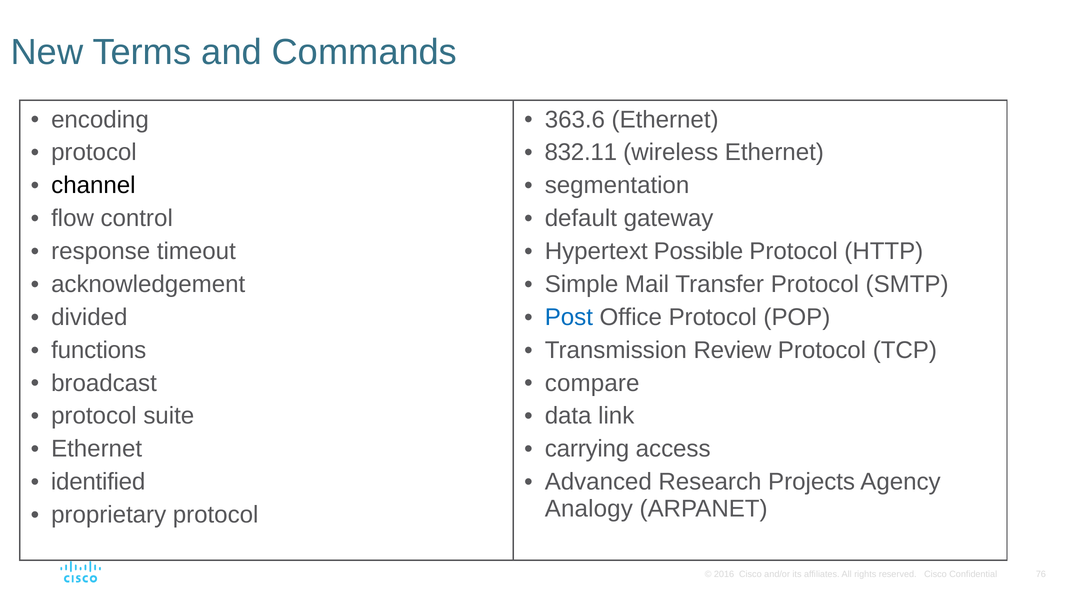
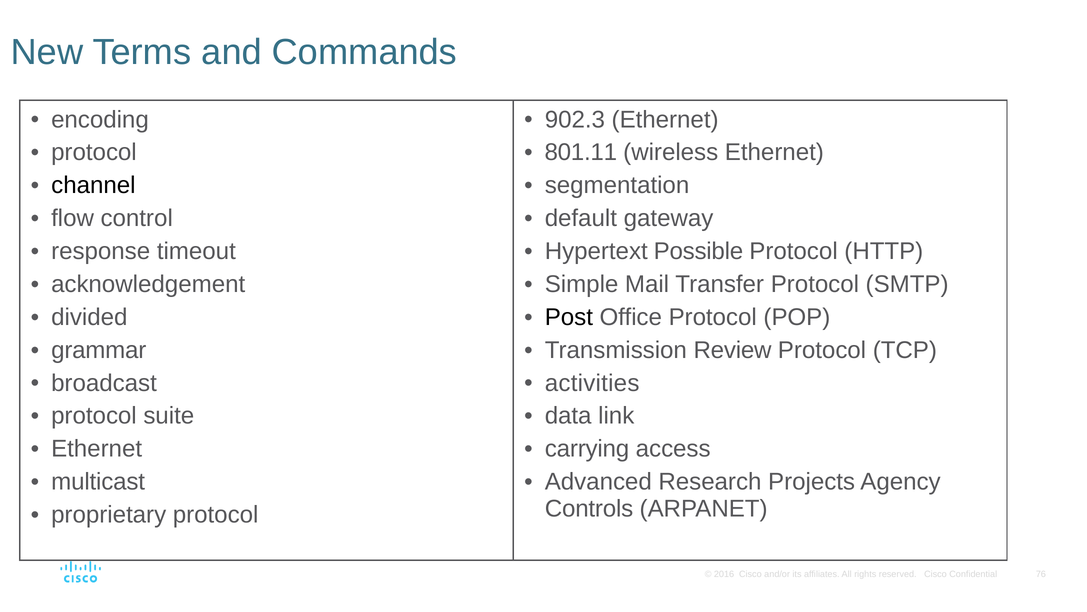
363.6: 363.6 -> 902.3 (575, 119)
832.11: 832.11 -> 801.11 (581, 152)
Post colour: blue -> black (569, 317)
functions: functions -> grammar (99, 350)
compare: compare -> activities (592, 383)
identified: identified -> multicast (98, 481)
Analogy: Analogy -> Controls (589, 508)
